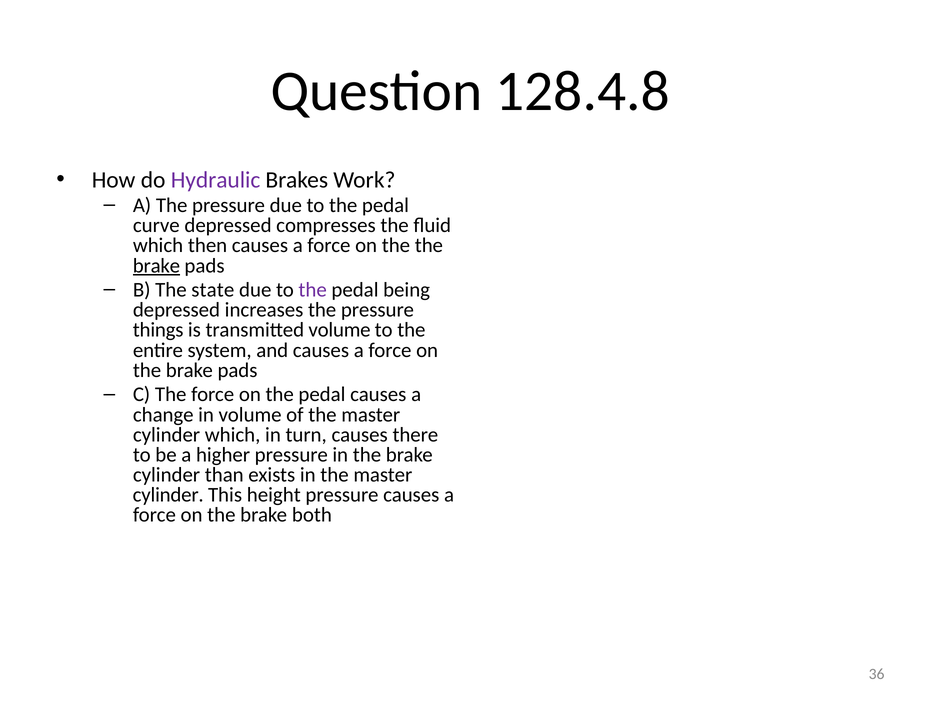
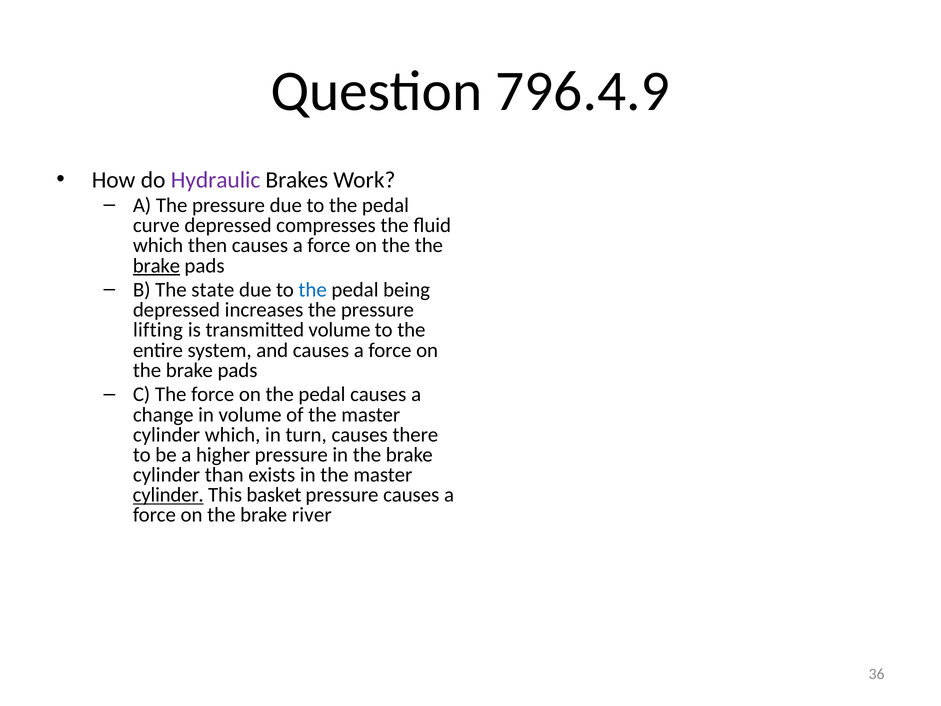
128.4.8: 128.4.8 -> 796.4.9 (582, 91)
the colour: purple -> blue (313, 290)
things: things -> lifting (158, 330)
cylinder underline: none -> present (168, 495)
height: height -> basket (274, 495)
both: both -> river (312, 515)
